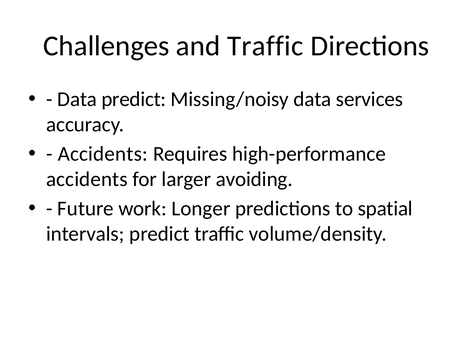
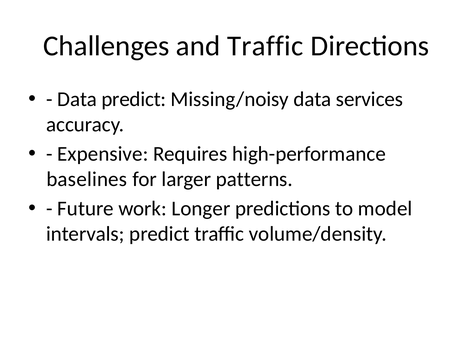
Accidents: Accidents -> Expensive (103, 154)
accidents: accidents -> baselines (87, 179)
avoiding: avoiding -> patterns (254, 179)
spatial: spatial -> model (385, 209)
